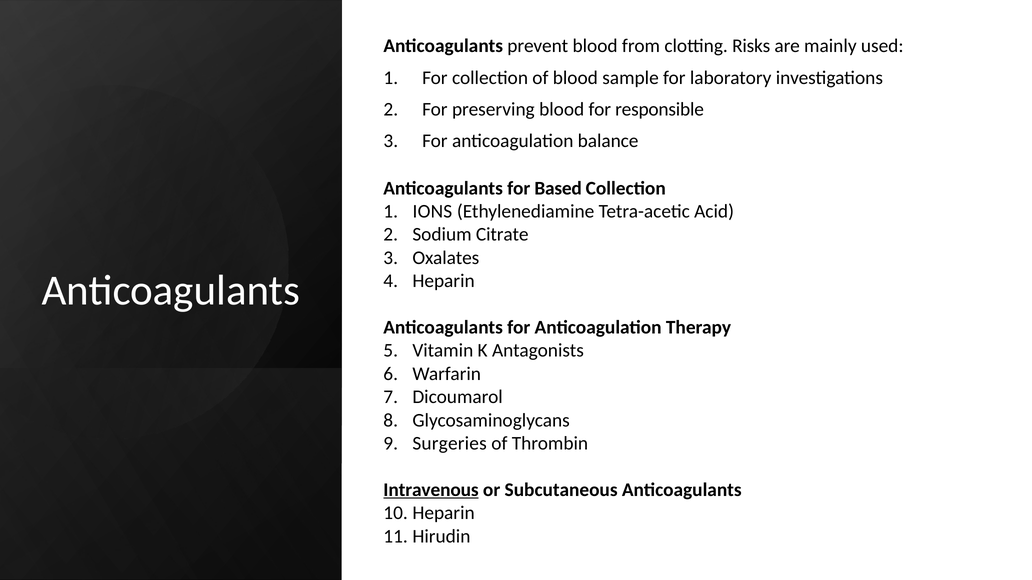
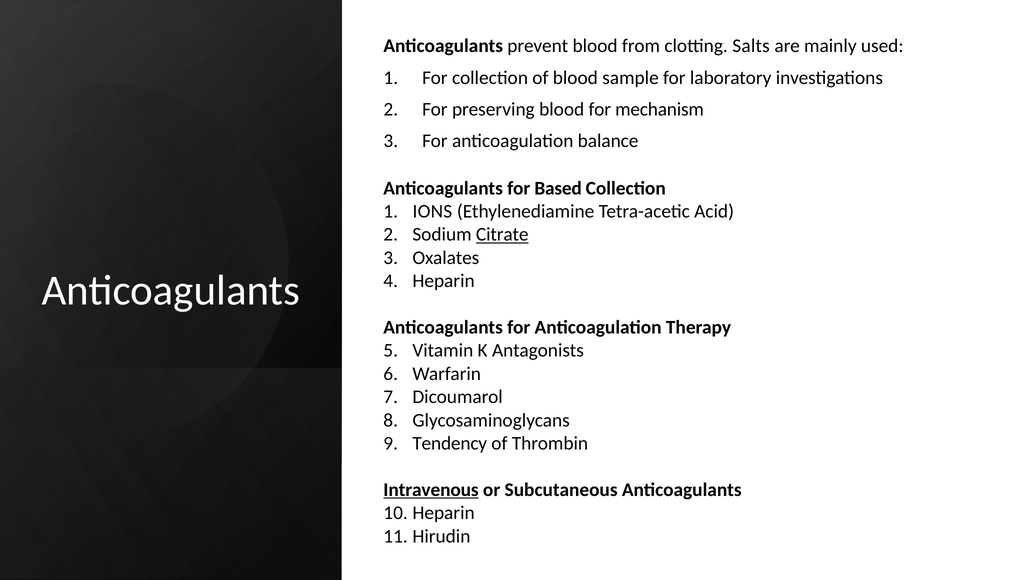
Risks: Risks -> Salts (751, 46)
responsible: responsible -> mechanism (660, 109)
Citrate underline: none -> present (502, 235)
Surgeries: Surgeries -> Tendency (450, 444)
